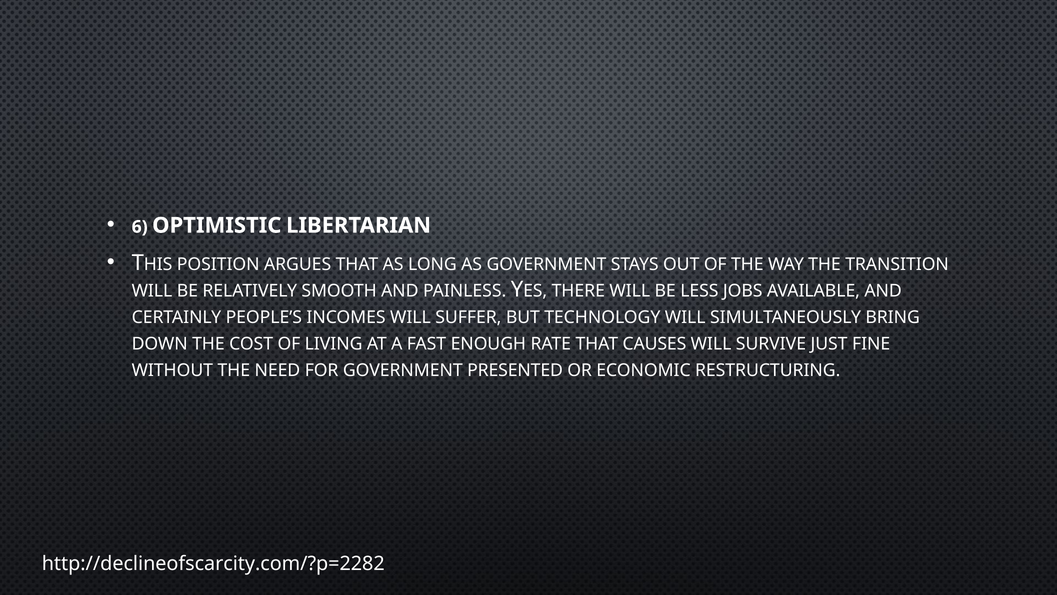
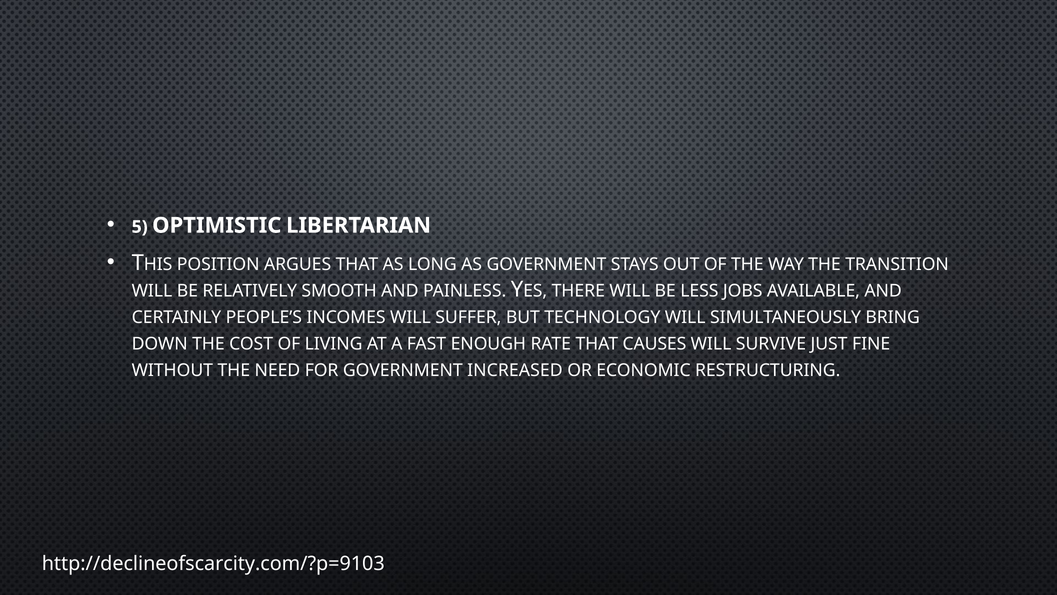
6: 6 -> 5 (140, 227)
PRESENTED: PRESENTED -> INCREASED (515, 370)
http://declineofscarcity.com/?p=2282: http://declineofscarcity.com/?p=2282 -> http://declineofscarcity.com/?p=9103 (213, 563)
